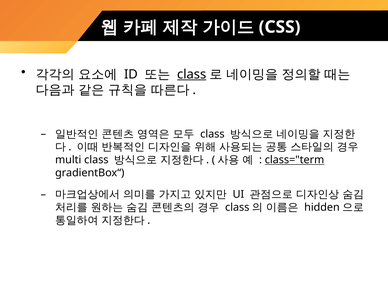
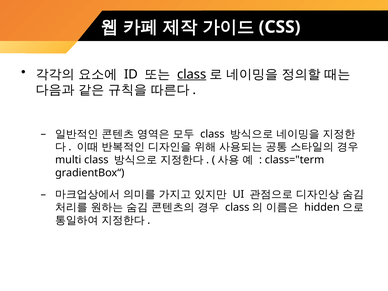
class="term underline: present -> none (294, 160)
